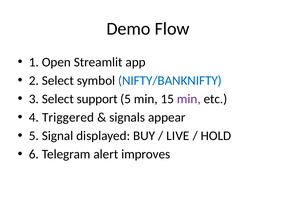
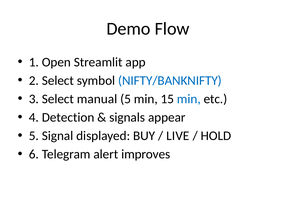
support: support -> manual (97, 99)
min colour: purple -> blue (189, 99)
Triggered: Triggered -> Detection (68, 117)
